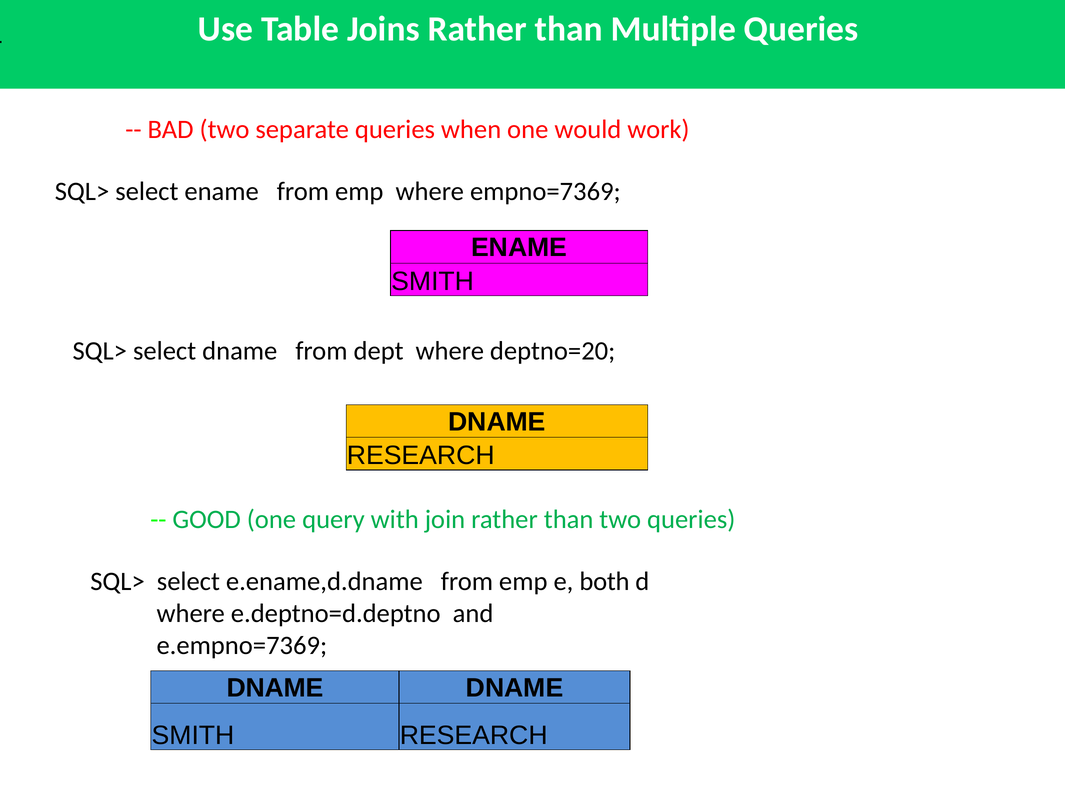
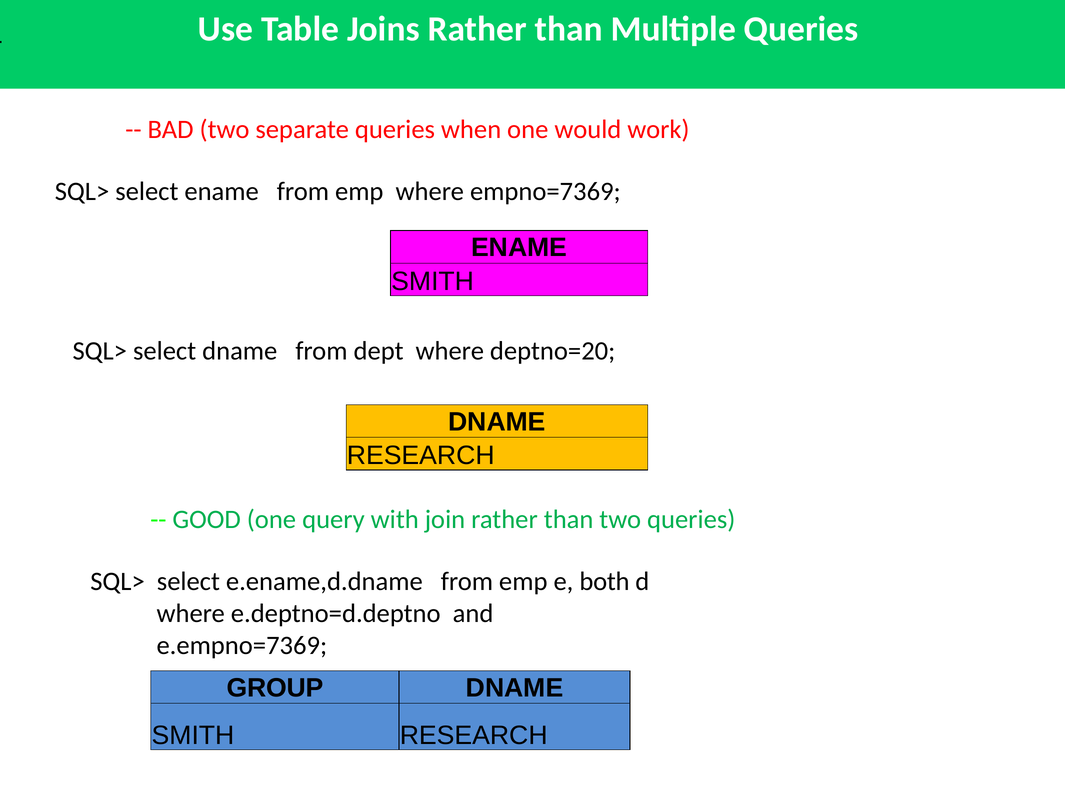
DNAME: DNAME -> GROUP (275, 688)
